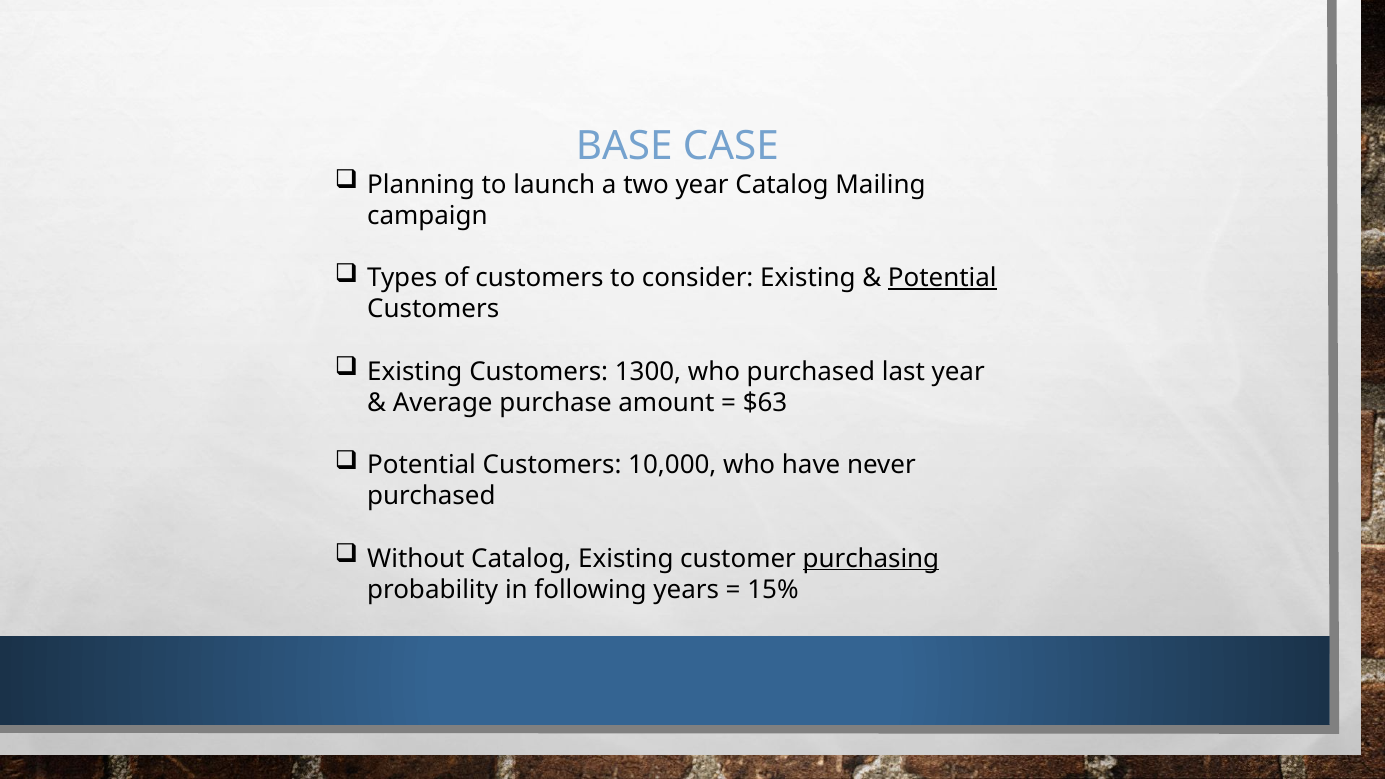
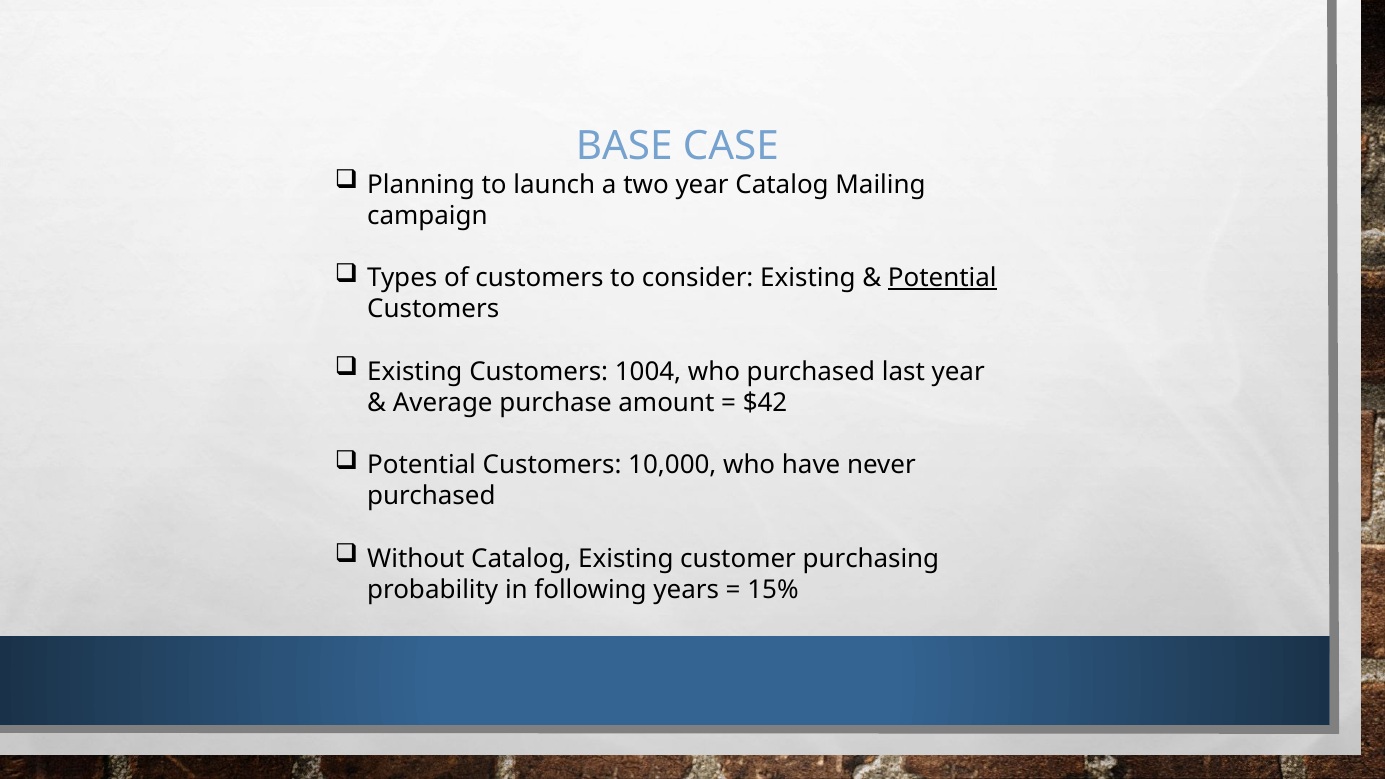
1300: 1300 -> 1004 (648, 372)
$63: $63 -> $42 (765, 403)
purchasing underline: present -> none (871, 559)
